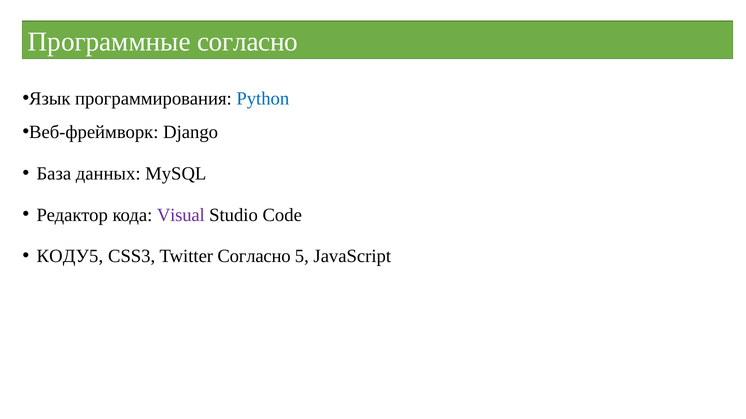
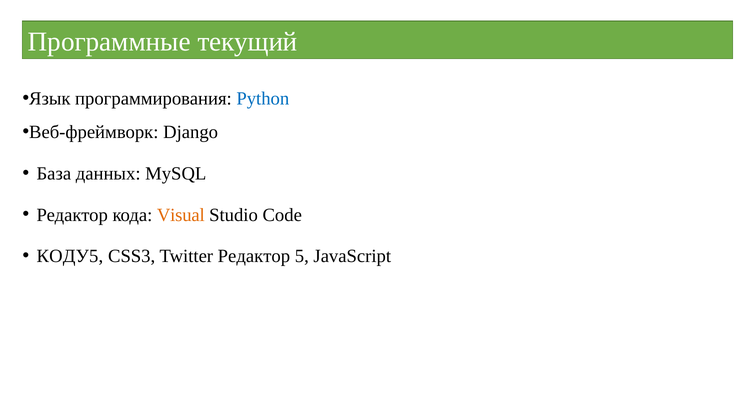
Программные согласно: согласно -> текущий (248, 42)
Visual colour: purple -> orange (181, 215)
Twitter Согласно: Согласно -> Редактор (254, 257)
